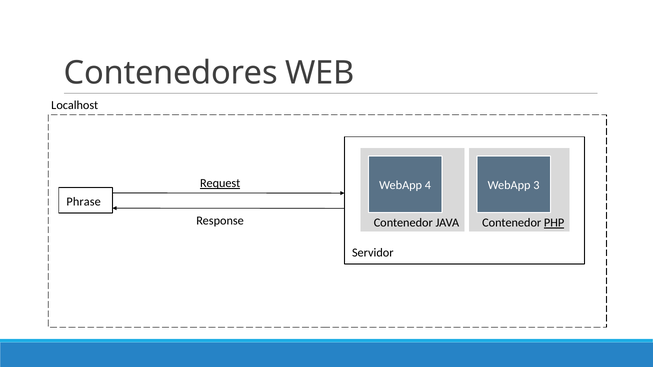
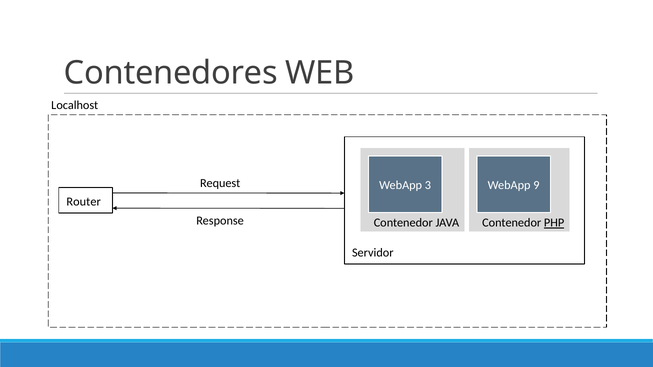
Request underline: present -> none (220, 183)
4: 4 -> 3 (428, 185)
3: 3 -> 9 (536, 185)
Phrase: Phrase -> Router (84, 202)
